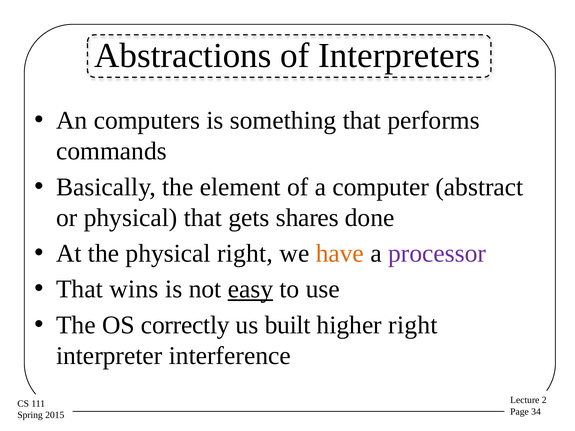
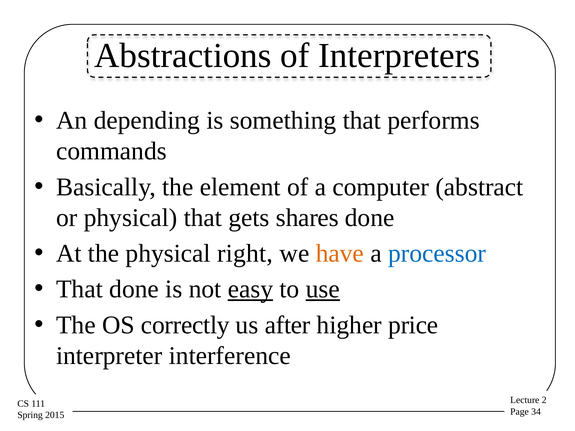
computers: computers -> depending (147, 121)
processor colour: purple -> blue (437, 254)
That wins: wins -> done (134, 289)
use underline: none -> present (323, 289)
built: built -> after (288, 325)
higher right: right -> price (413, 325)
